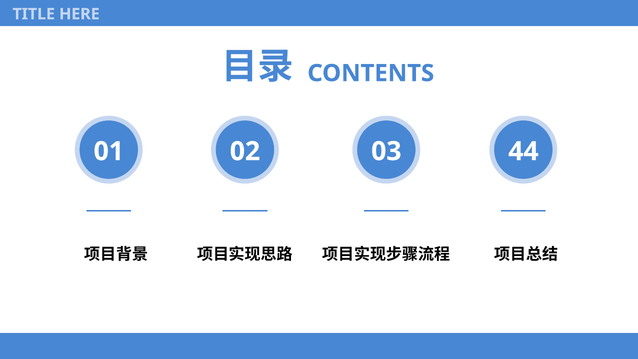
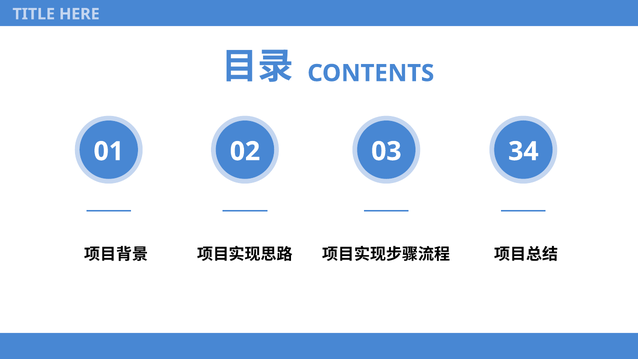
44: 44 -> 34 (523, 151)
